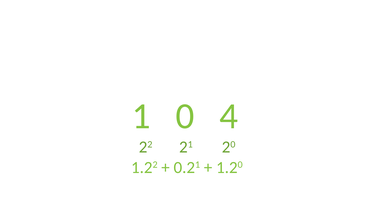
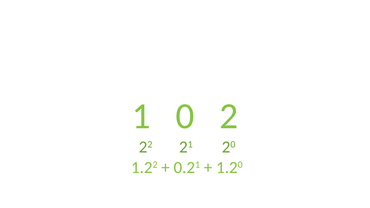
4: 4 -> 2 (229, 116)
